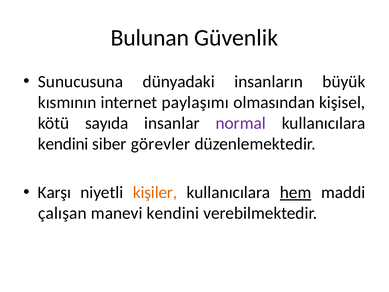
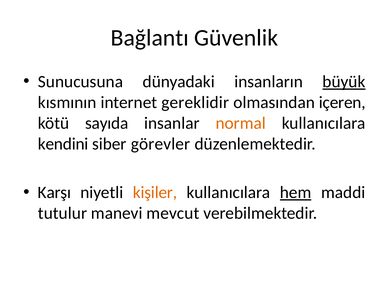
Bulunan: Bulunan -> Bağlantı (150, 38)
büyük underline: none -> present (344, 82)
paylaşımı: paylaşımı -> gereklidir (195, 102)
kişisel: kişisel -> içeren (342, 102)
normal colour: purple -> orange (241, 123)
çalışan: çalışan -> tutulur (62, 213)
manevi kendini: kendini -> mevcut (173, 213)
